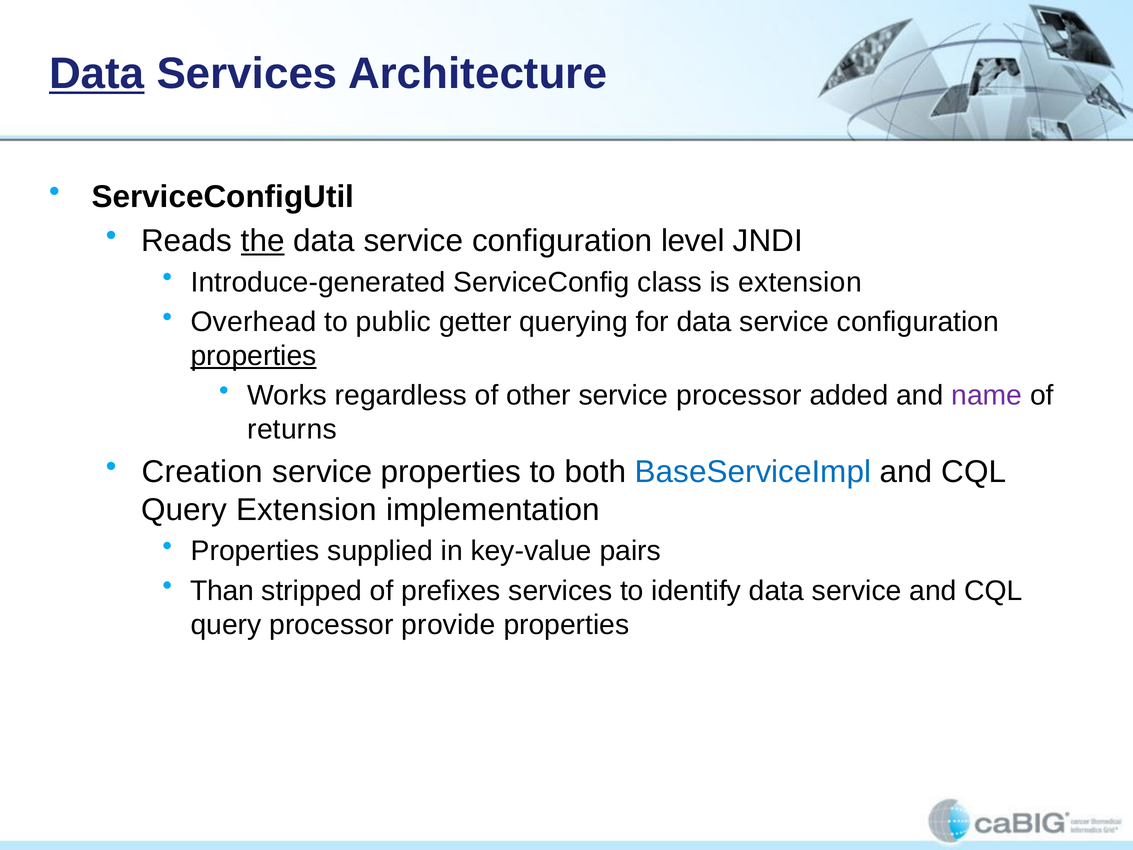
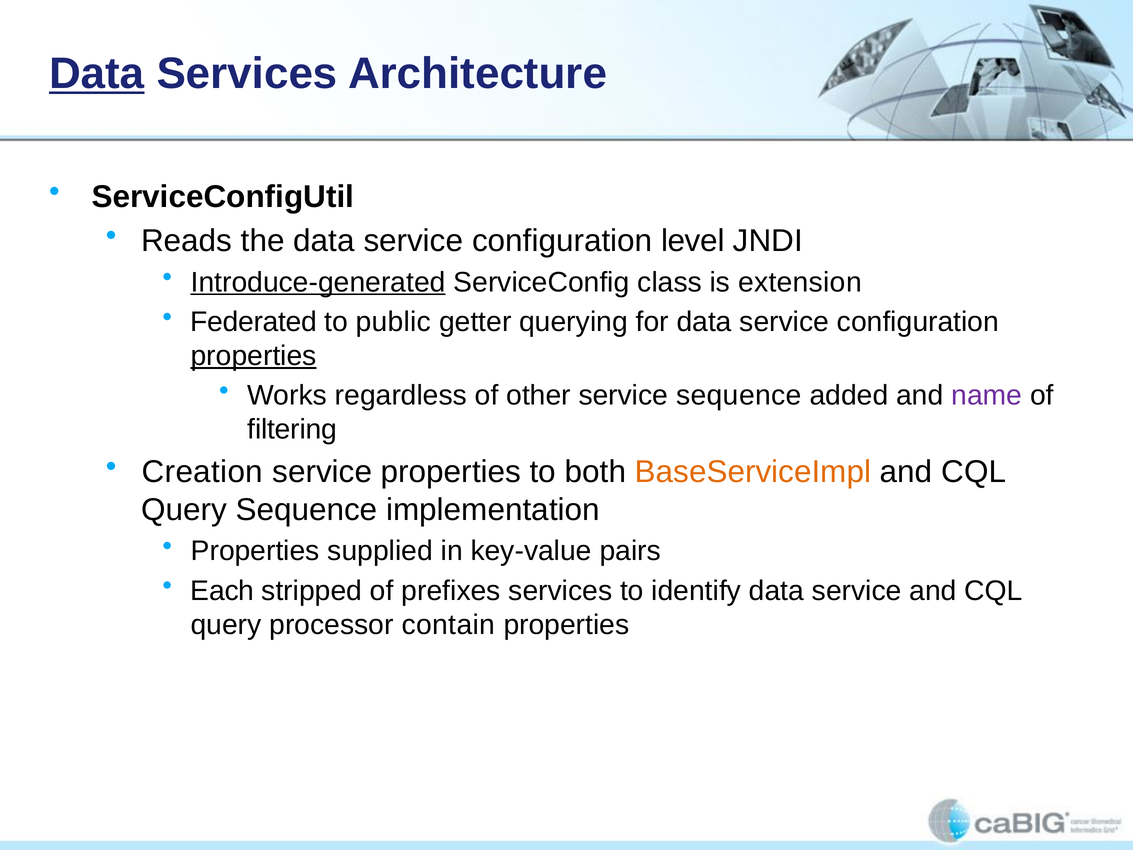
the underline: present -> none (263, 241)
Introduce-generated underline: none -> present (318, 282)
Overhead: Overhead -> Federated (254, 322)
service processor: processor -> sequence (739, 395)
returns: returns -> filtering (292, 429)
BaseServiceImpl colour: blue -> orange (753, 472)
Query Extension: Extension -> Sequence (307, 510)
Than: Than -> Each (222, 591)
provide: provide -> contain (448, 625)
